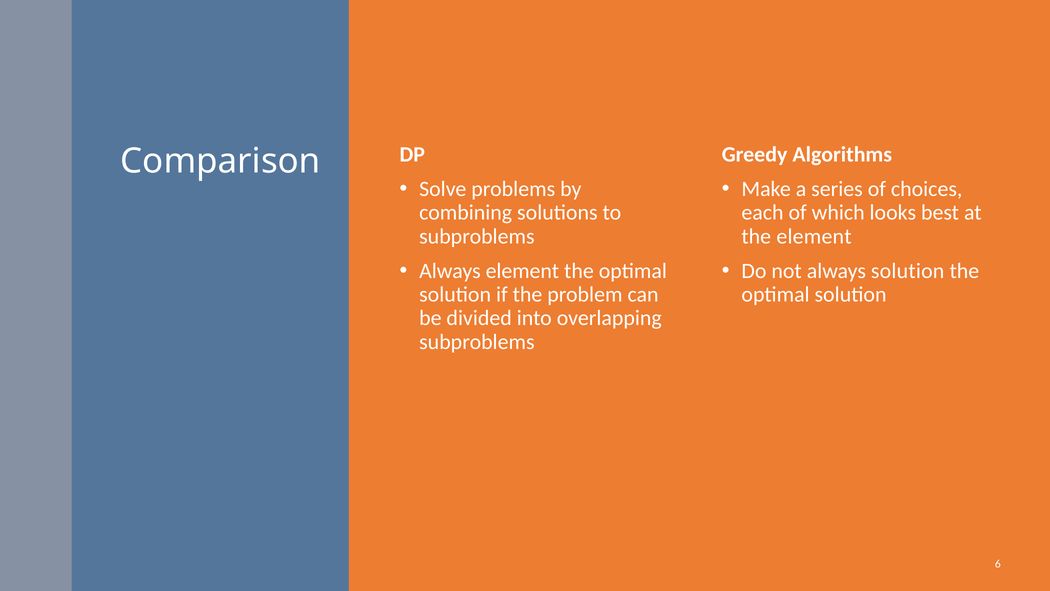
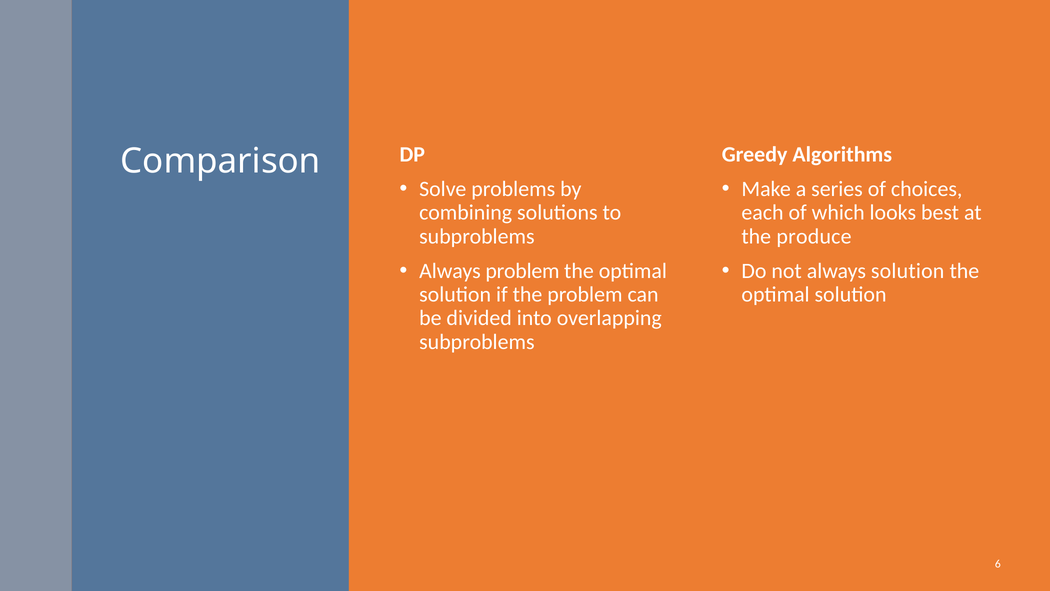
the element: element -> produce (814, 236)
Always element: element -> problem (522, 271)
